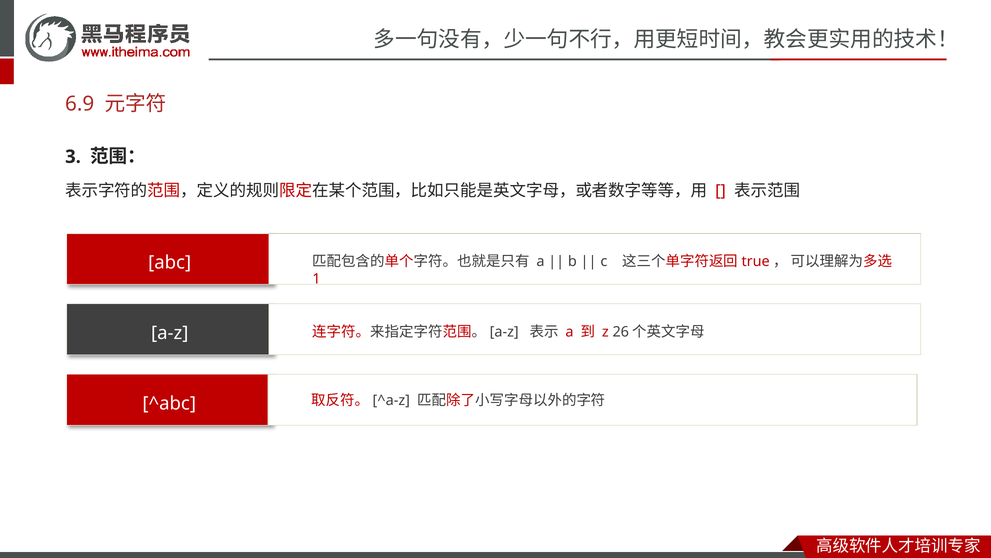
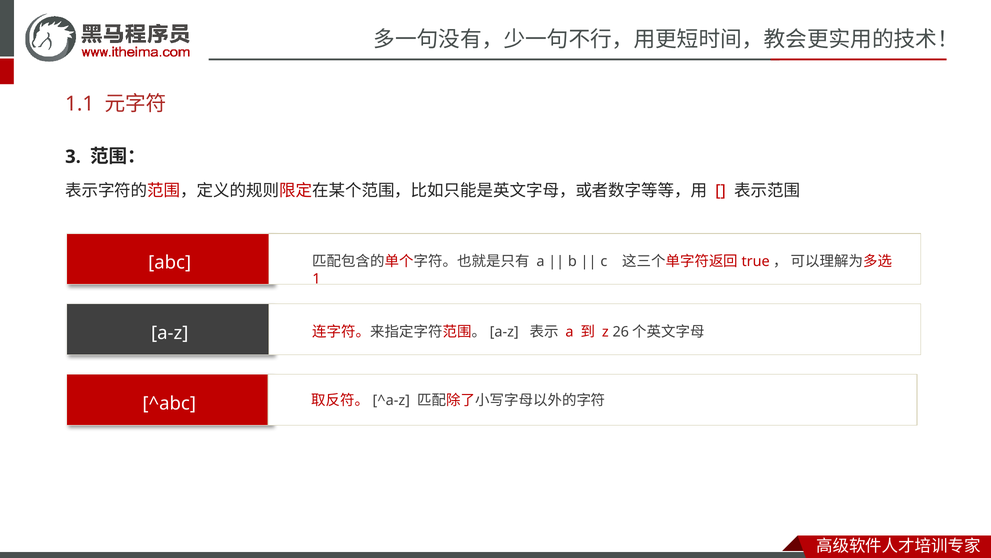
6.9: 6.9 -> 1.1 (80, 104)
